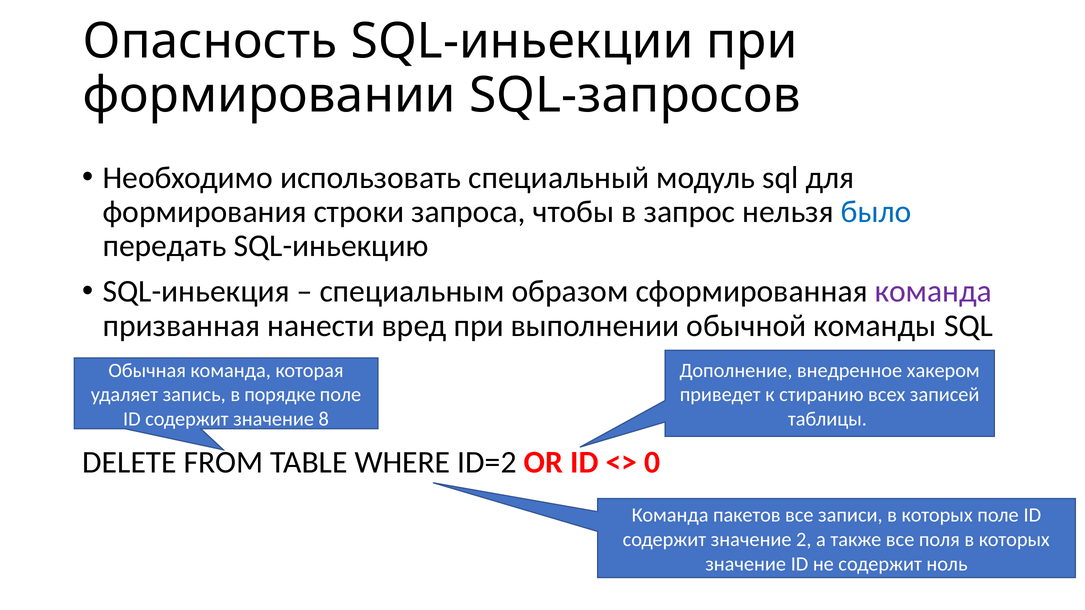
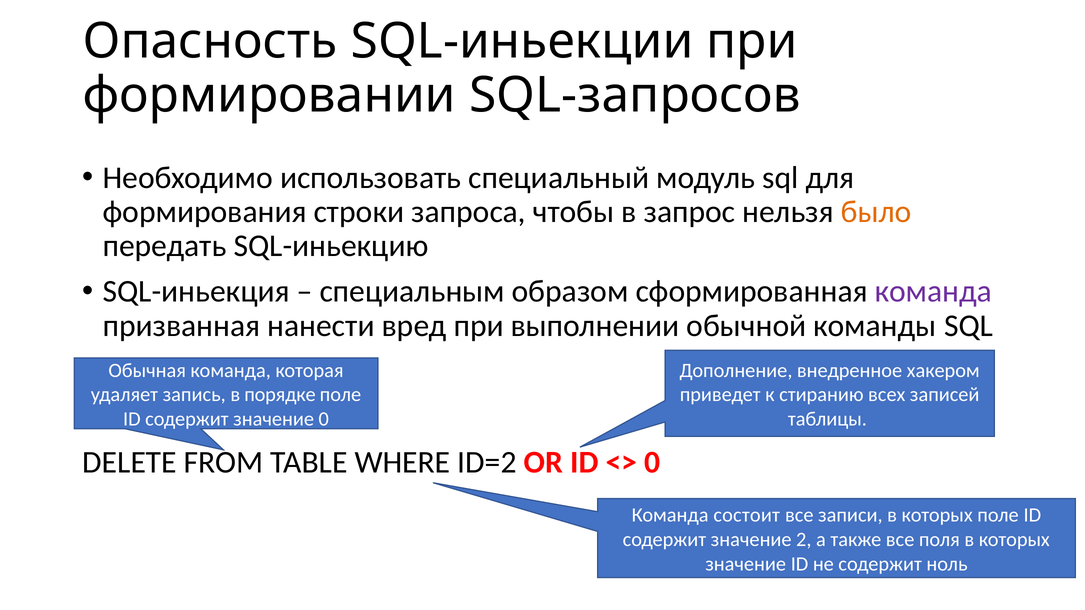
было colour: blue -> orange (876, 212)
значение 8: 8 -> 0 (324, 419)
пакетов: пакетов -> состоит (747, 515)
